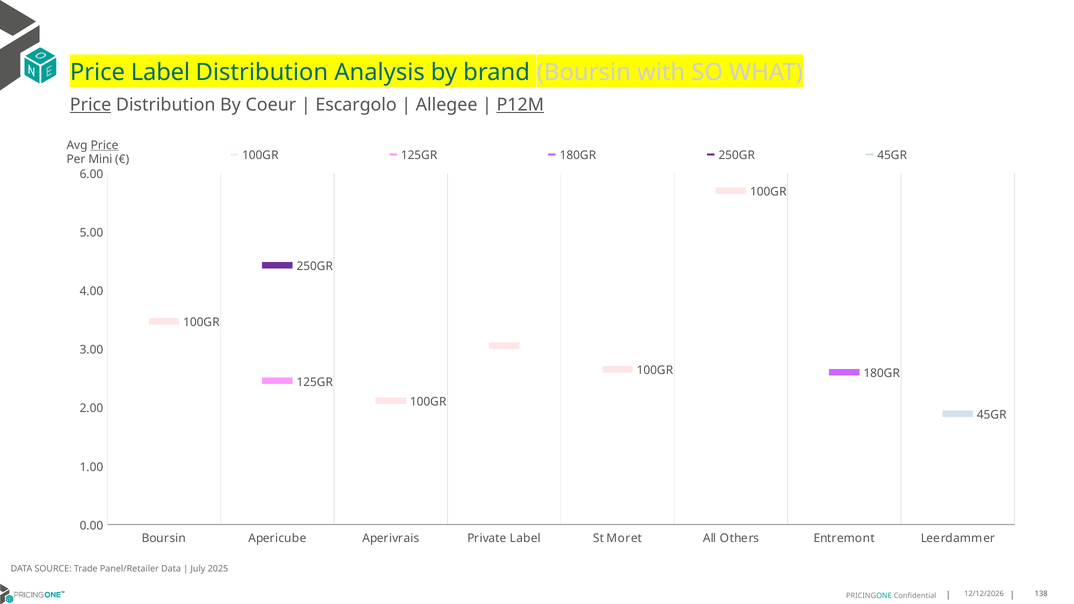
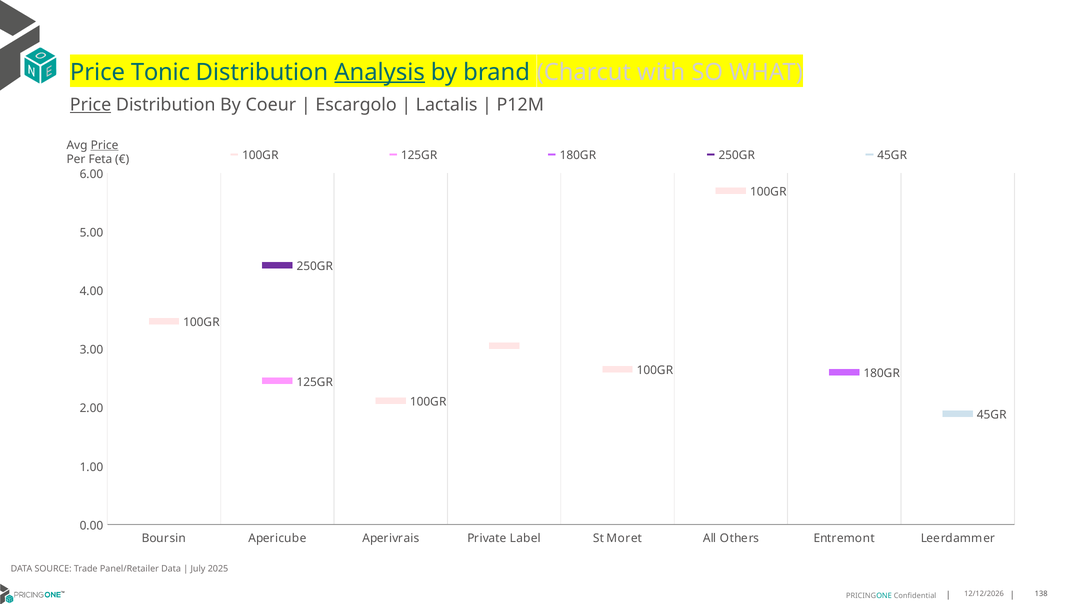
Price Label: Label -> Tonic (160, 72)
Analysis underline: none -> present (380, 72)
brand Boursin: Boursin -> Charcut (584, 72)
Allegee: Allegee -> Lactalis (447, 105)
P12M underline: present -> none (520, 105)
Mini: Mini -> Feta (100, 159)
